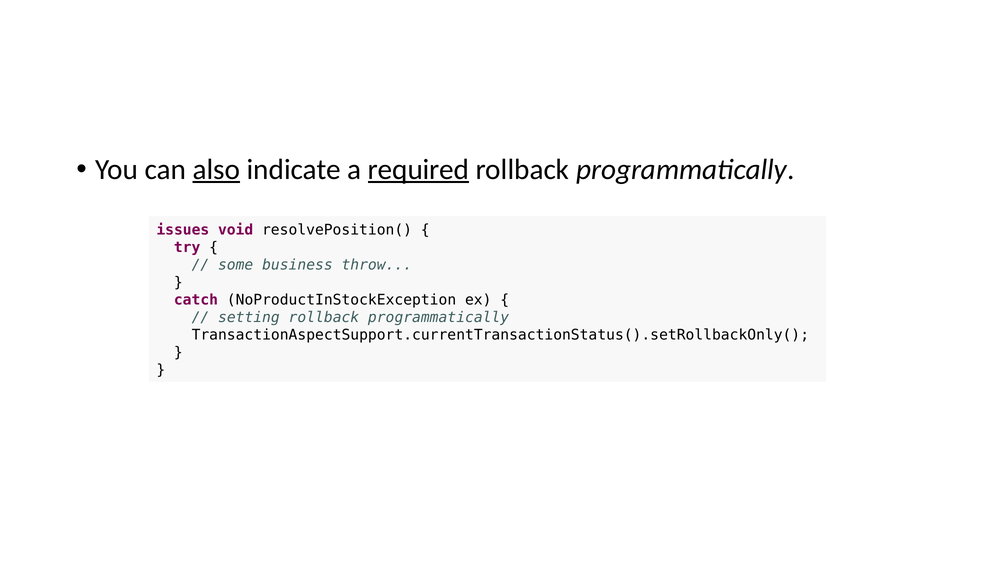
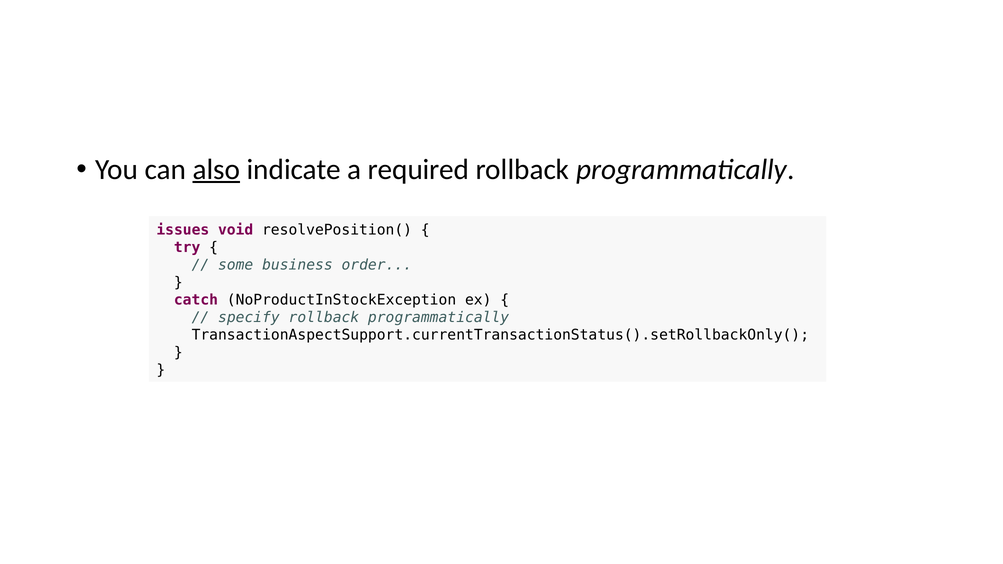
required underline: present -> none (419, 170)
throw: throw -> order (377, 265)
setting: setting -> specify (249, 318)
